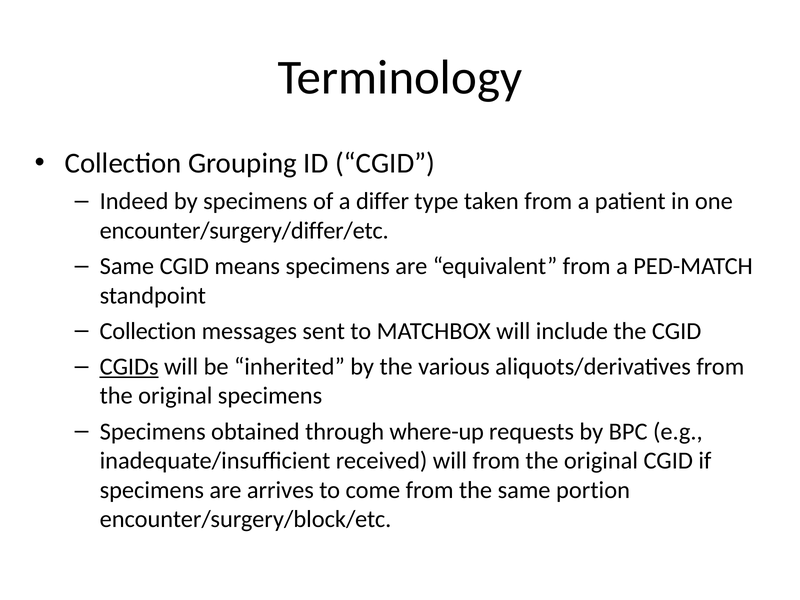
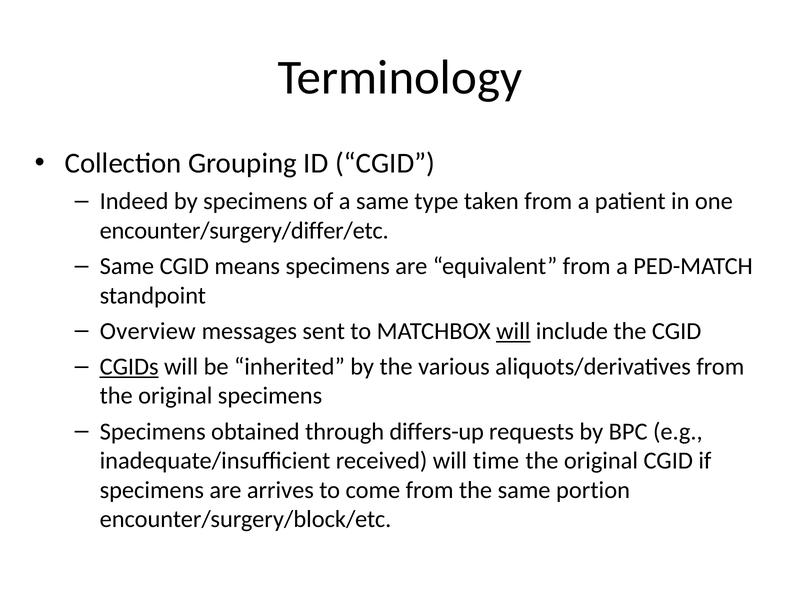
a differ: differ -> same (382, 201)
Collection: Collection -> Overview (148, 331)
will underline: none -> present (513, 331)
where-up: where-up -> differs-up (437, 431)
will from: from -> time (496, 461)
